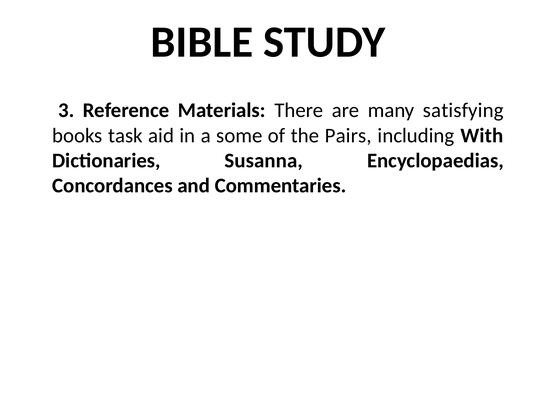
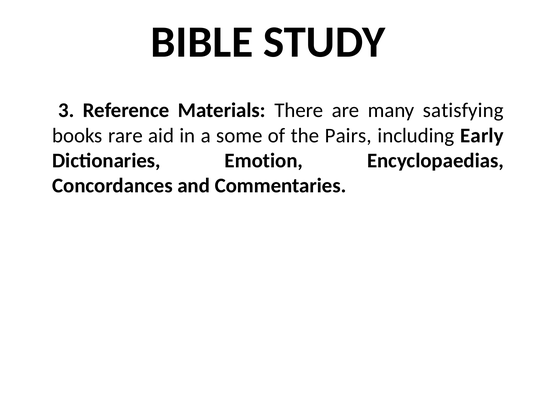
task: task -> rare (125, 135)
With: With -> Early (482, 135)
Susanna: Susanna -> Emotion (264, 161)
